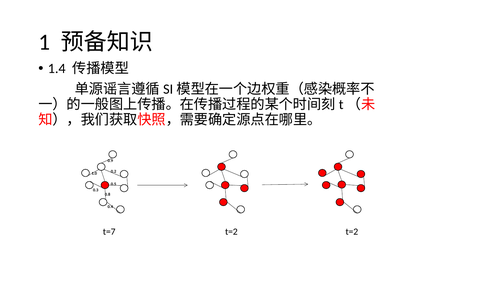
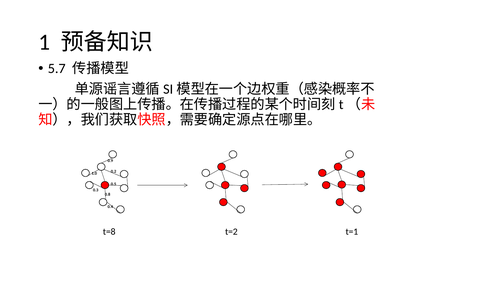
1.4: 1.4 -> 5.7 (57, 69)
t=7: t=7 -> t=8 (109, 232)
t=2 t=2: t=2 -> t=1 (352, 232)
